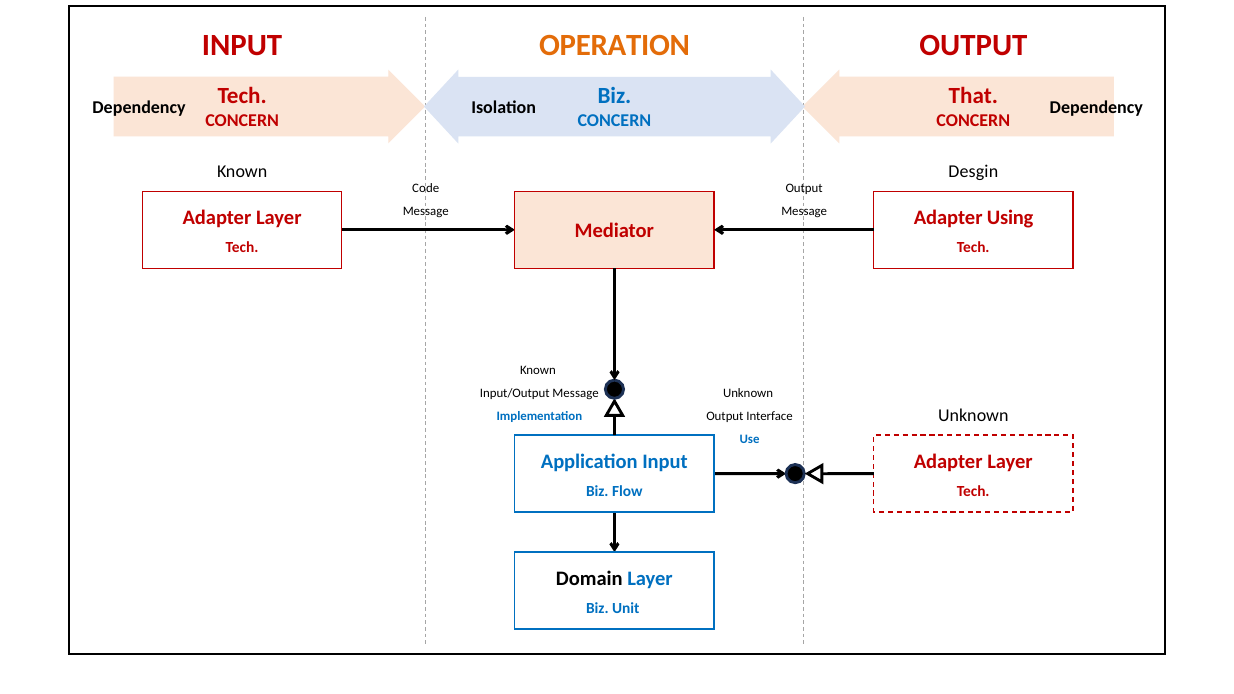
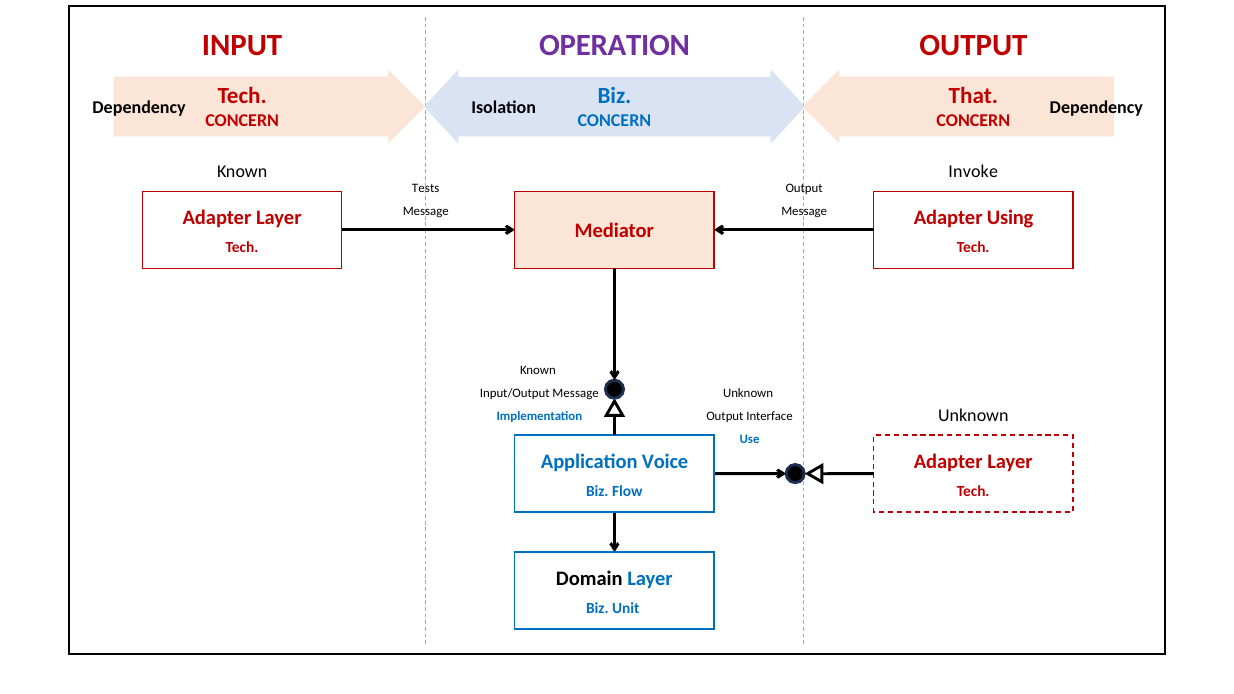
OPERATION colour: orange -> purple (615, 46)
Desgin: Desgin -> Invoke (973, 172)
Code: Code -> Tests (426, 188)
Application Input: Input -> Voice (665, 461)
